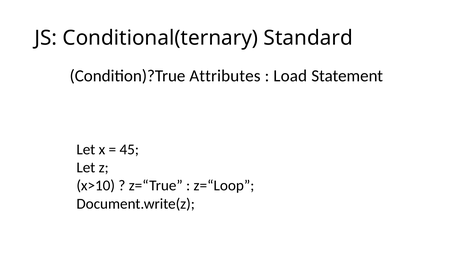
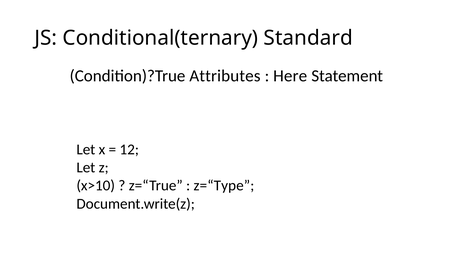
Load: Load -> Here (290, 76)
45: 45 -> 12 (129, 149)
z=“Loop: z=“Loop -> z=“Type (224, 185)
